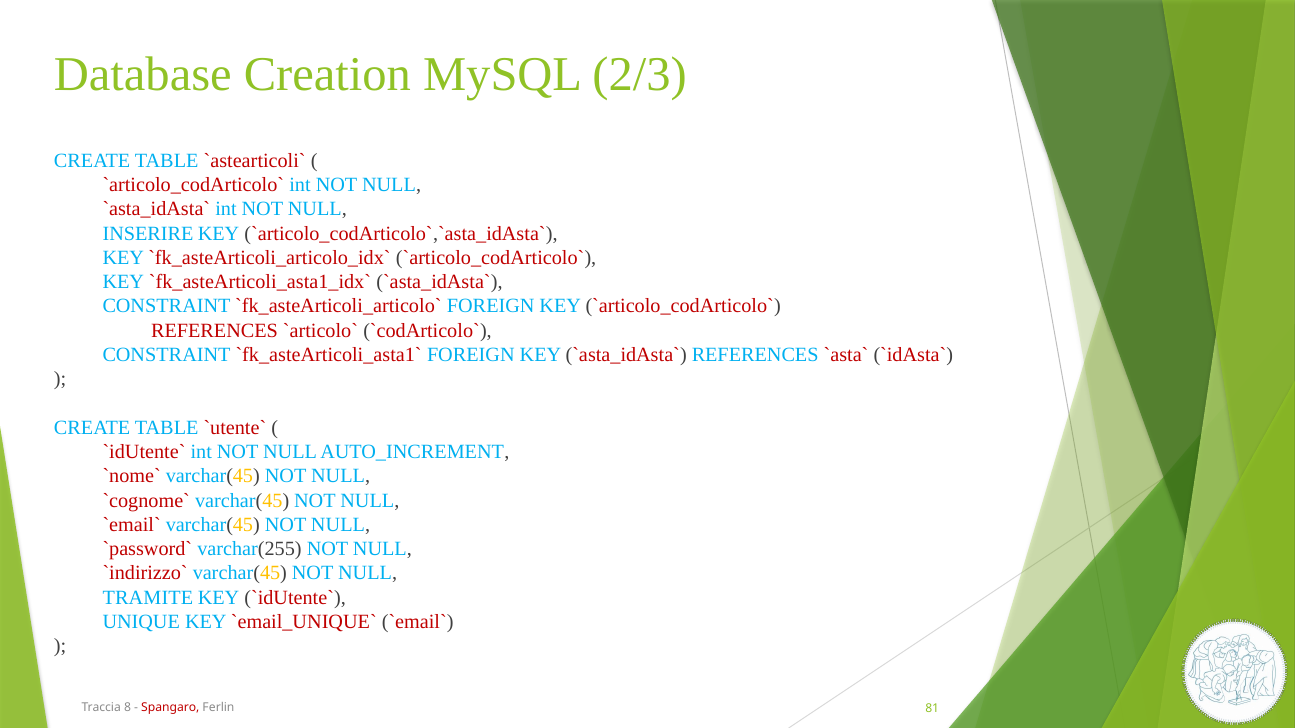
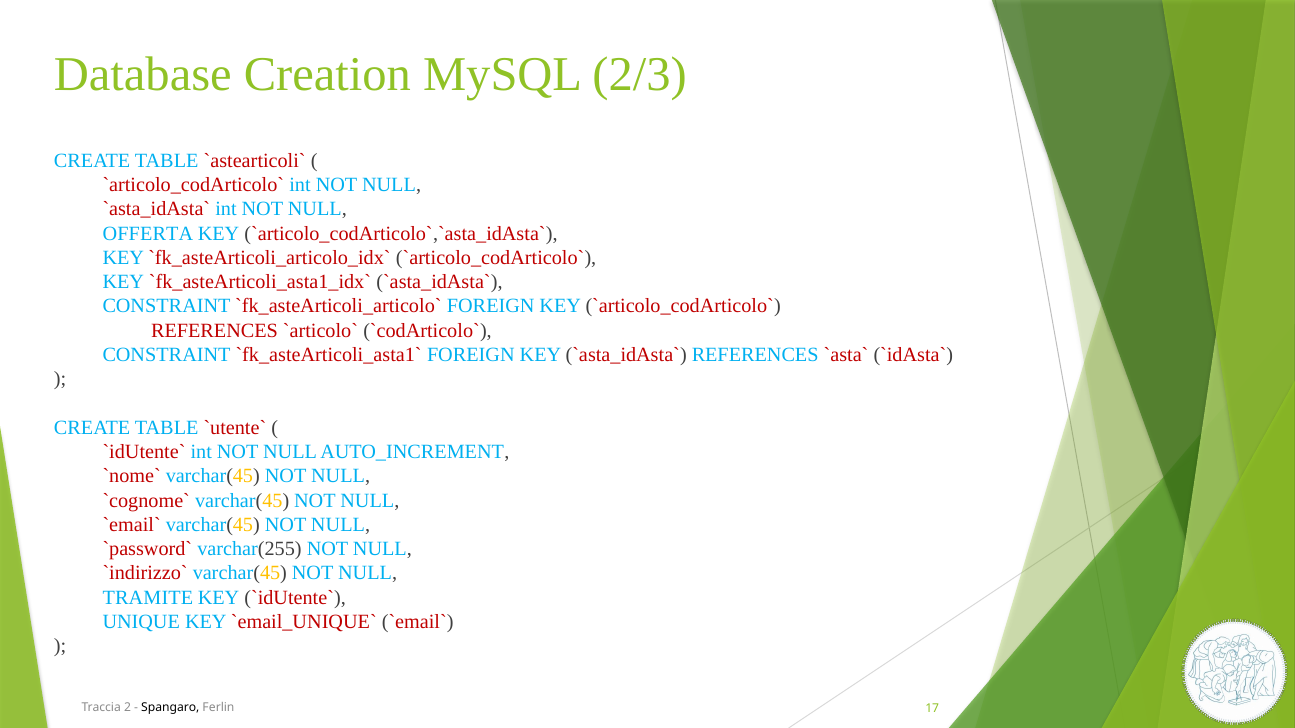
INSERIRE: INSERIRE -> OFFERTA (148, 234)
8: 8 -> 2 (128, 708)
Spangaro colour: red -> black (170, 708)
81: 81 -> 17 (932, 709)
